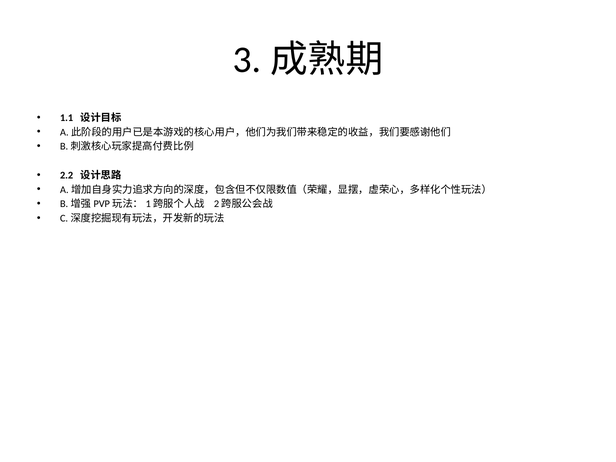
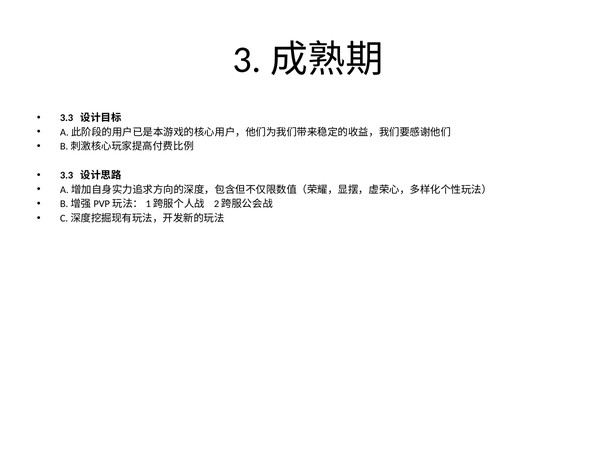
1.1: 1.1 -> 3.3 (67, 118)
2.2: 2.2 -> 3.3 (67, 175)
